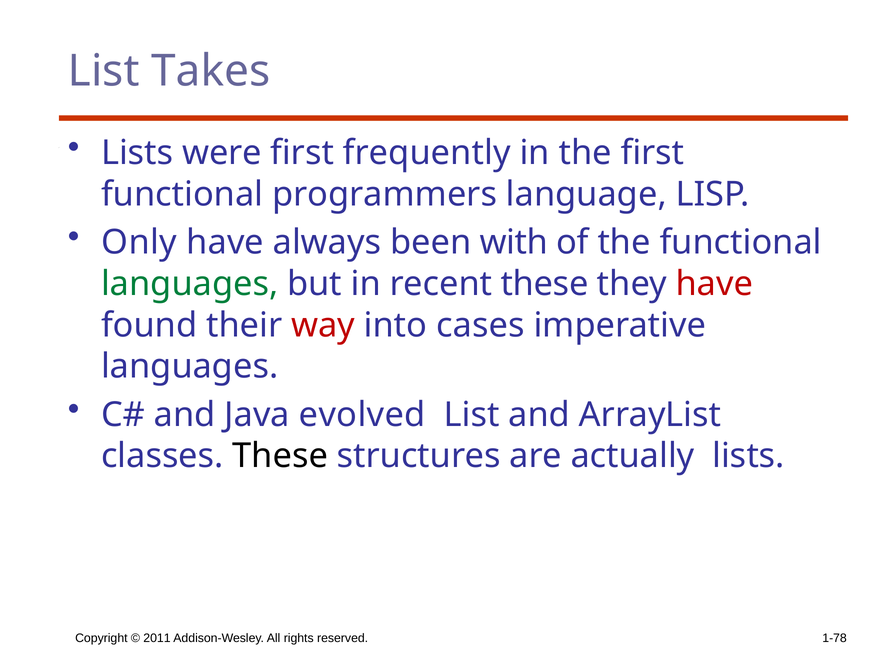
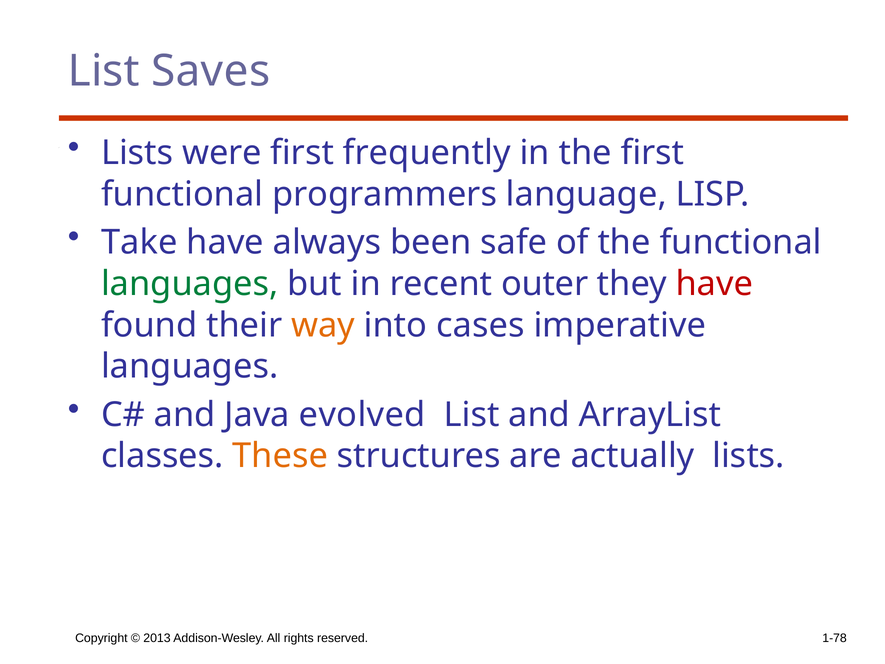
Takes: Takes -> Saves (211, 71)
Only: Only -> Take (139, 242)
with: with -> safe (514, 242)
recent these: these -> outer (545, 284)
way colour: red -> orange (323, 325)
These colour: black -> orange (280, 456)
2011: 2011 -> 2013 (157, 638)
